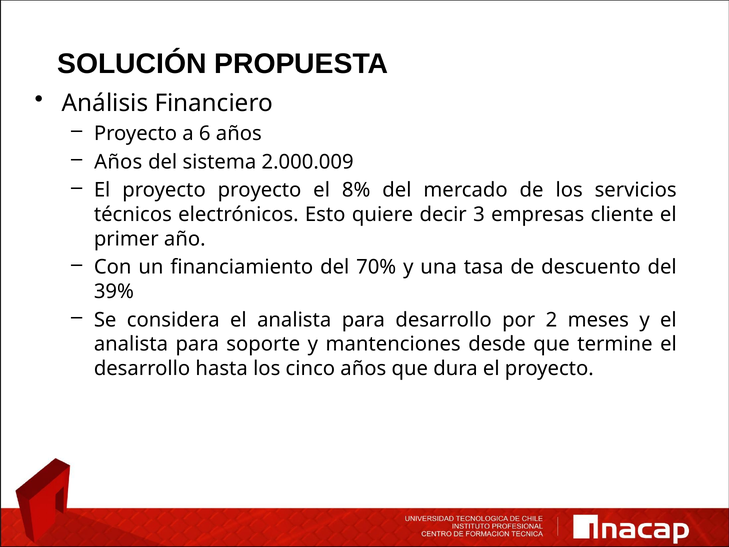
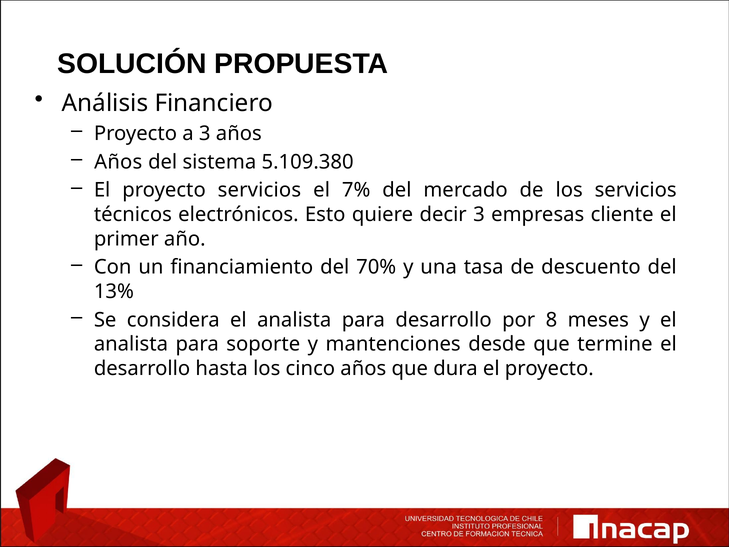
a 6: 6 -> 3 (205, 133)
2.000.009: 2.000.009 -> 5.109.380 (308, 162)
proyecto proyecto: proyecto -> servicios (259, 190)
8%: 8% -> 7% (356, 190)
39%: 39% -> 13% (114, 291)
2: 2 -> 8 (552, 320)
